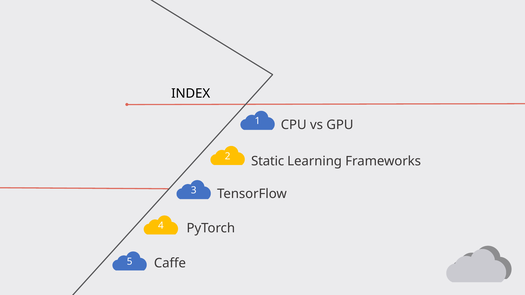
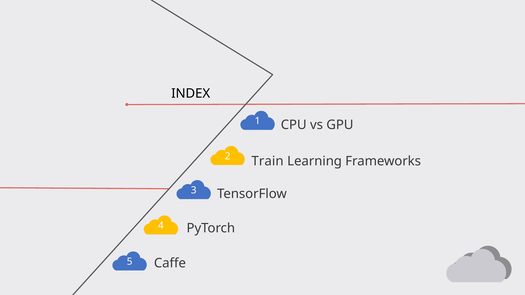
Static: Static -> Train (268, 161)
